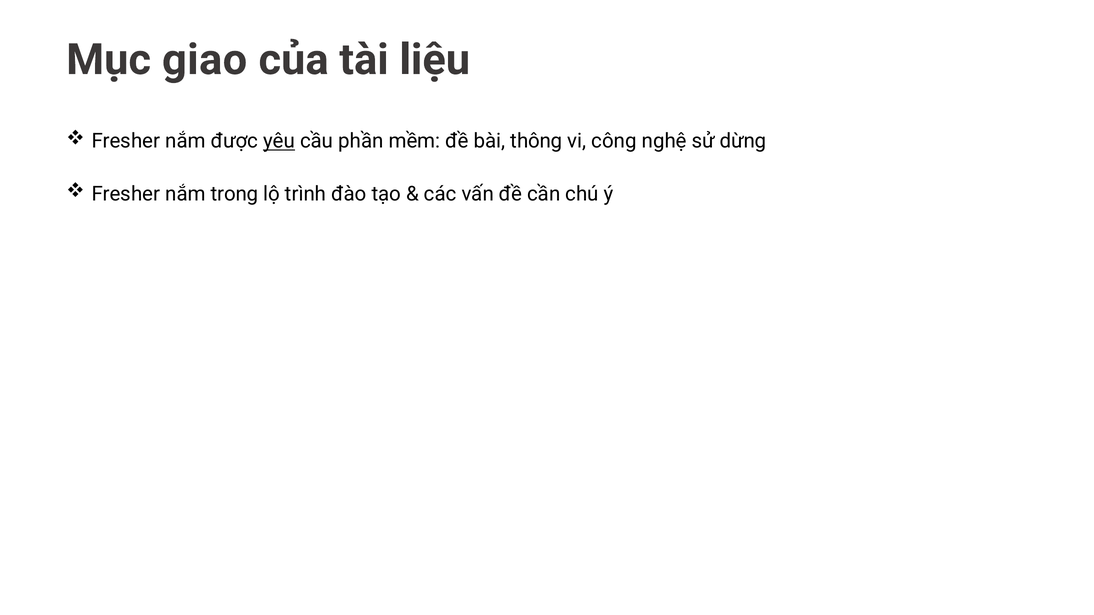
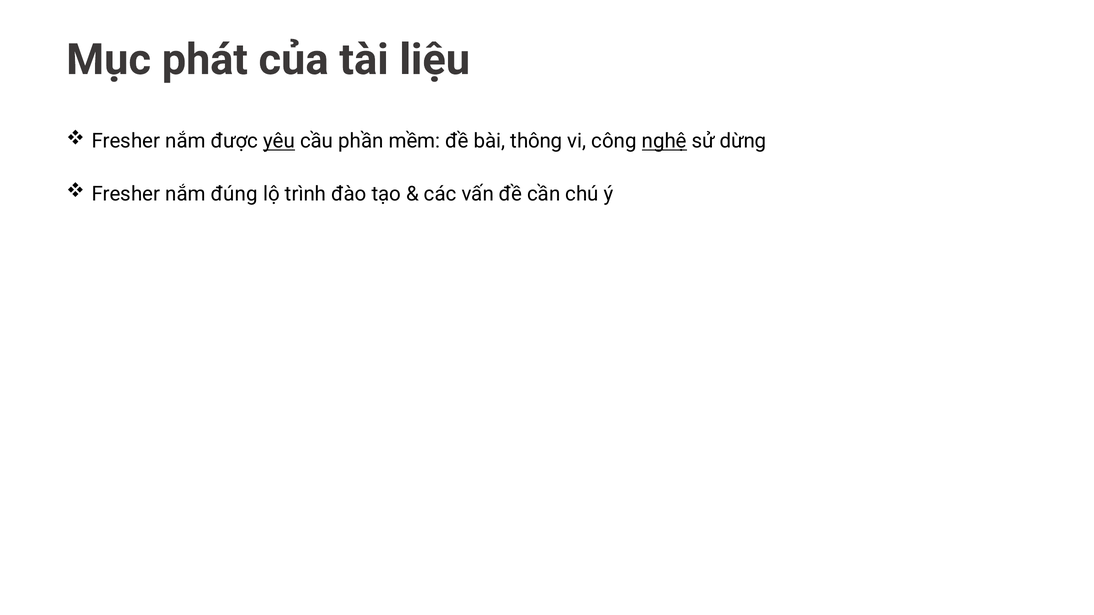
giao: giao -> phát (205, 60)
nghệ underline: none -> present (664, 141)
trong: trong -> đúng (234, 194)
